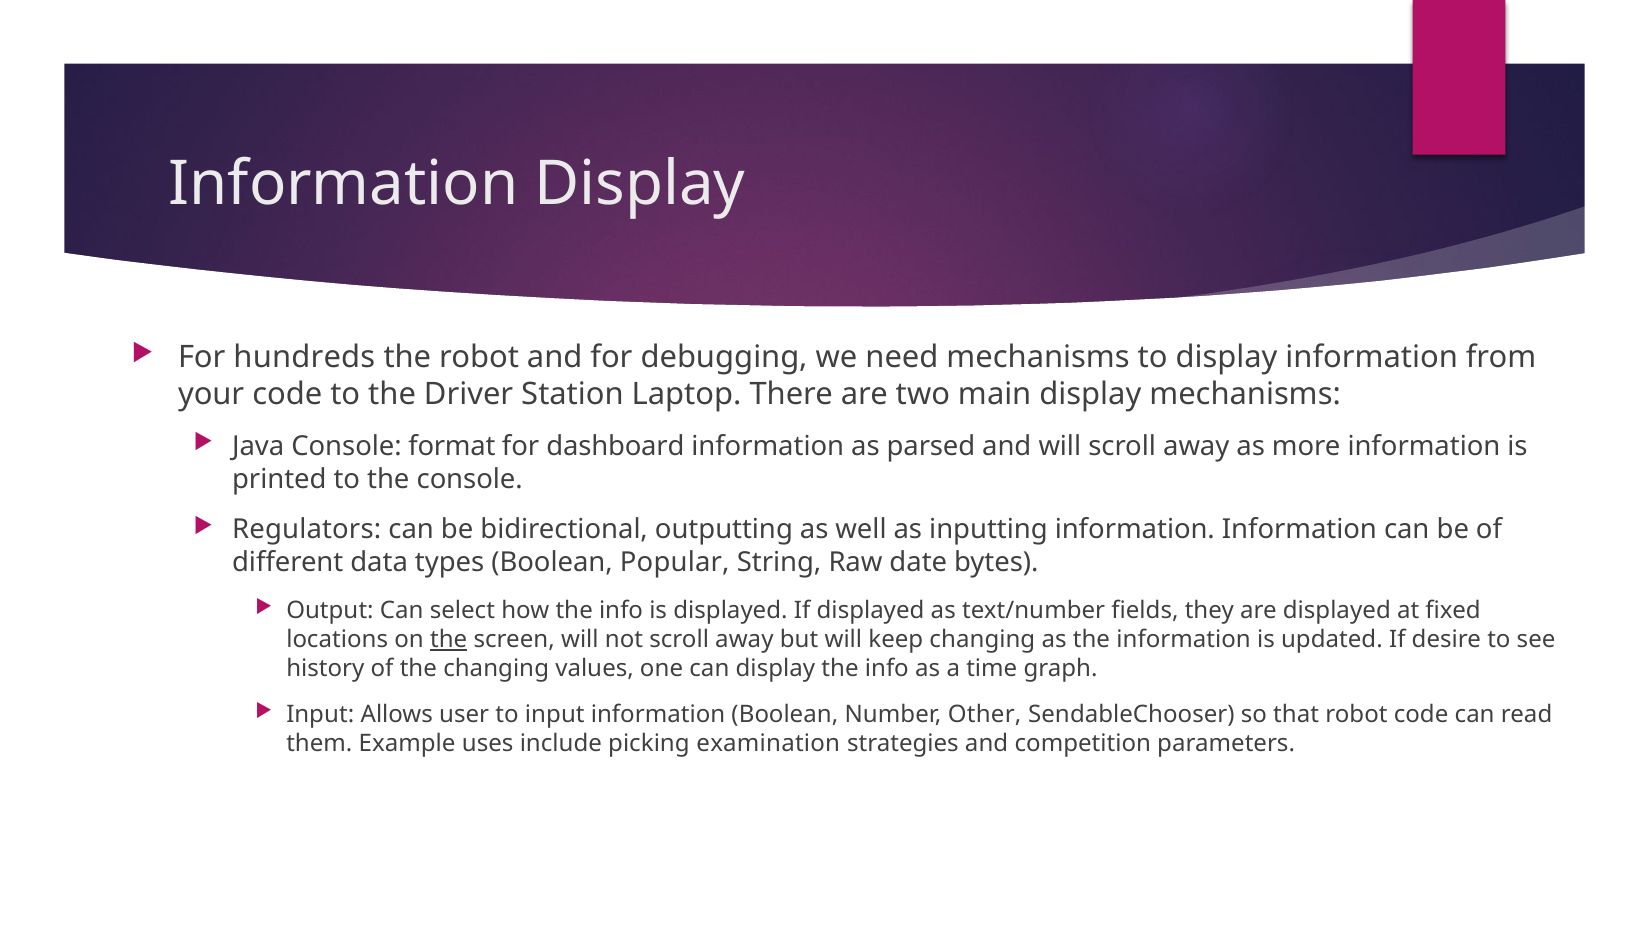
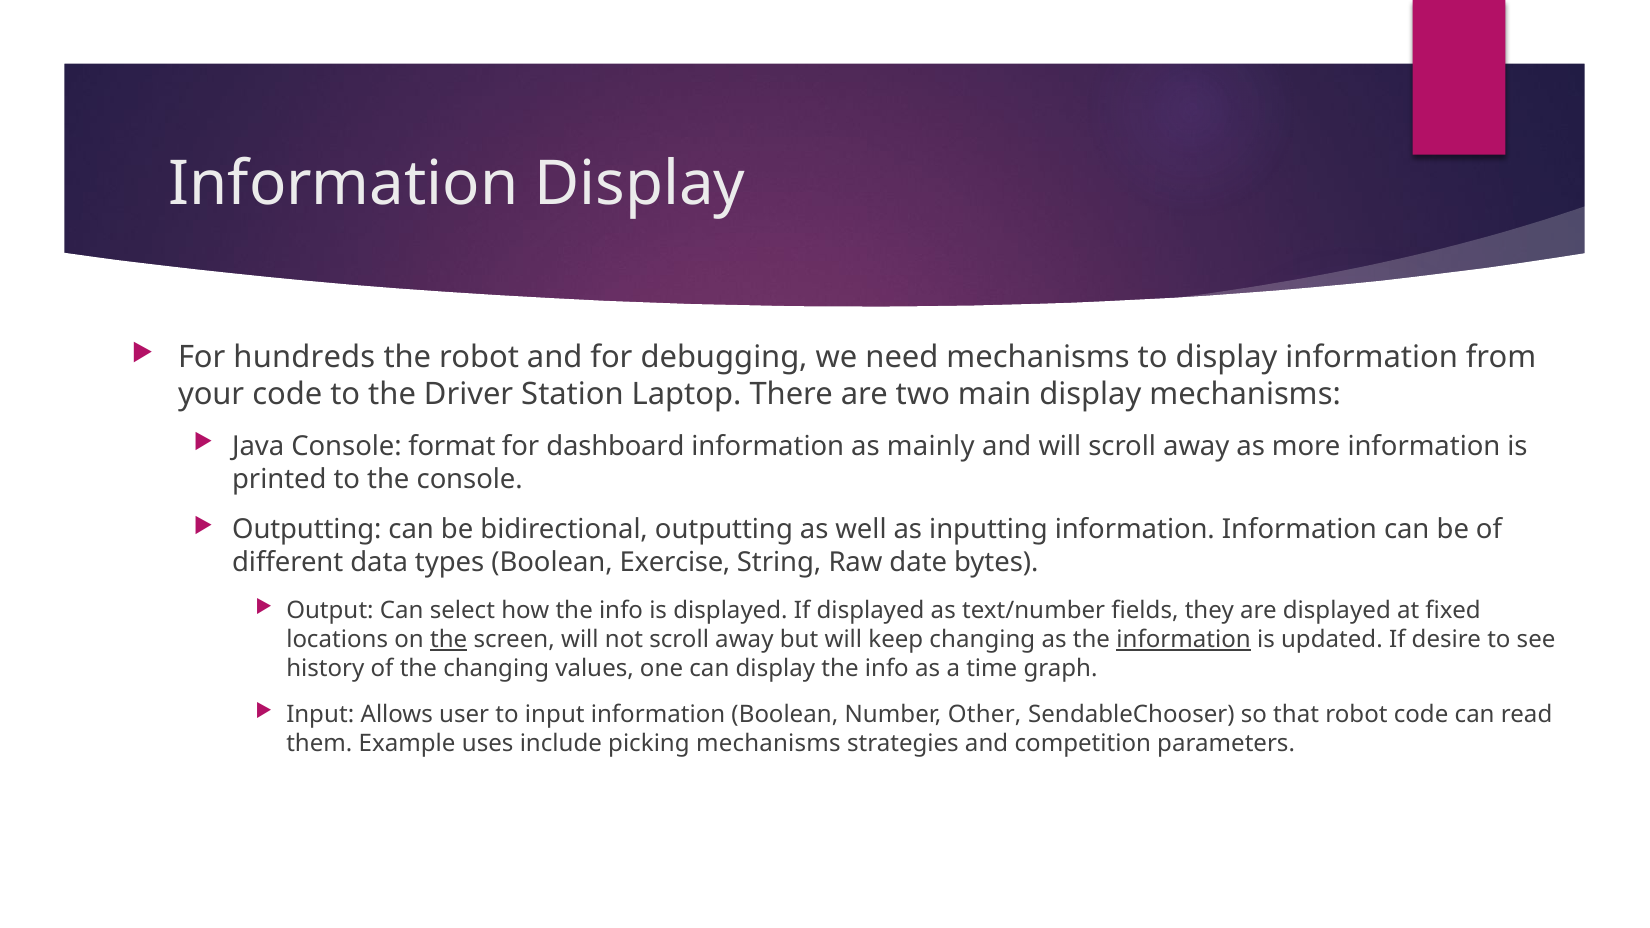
parsed: parsed -> mainly (931, 447)
Regulators: Regulators -> Outputting (307, 530)
Popular: Popular -> Exercise (675, 563)
information underline: none -> present (1184, 640)
picking examination: examination -> mechanisms (768, 743)
